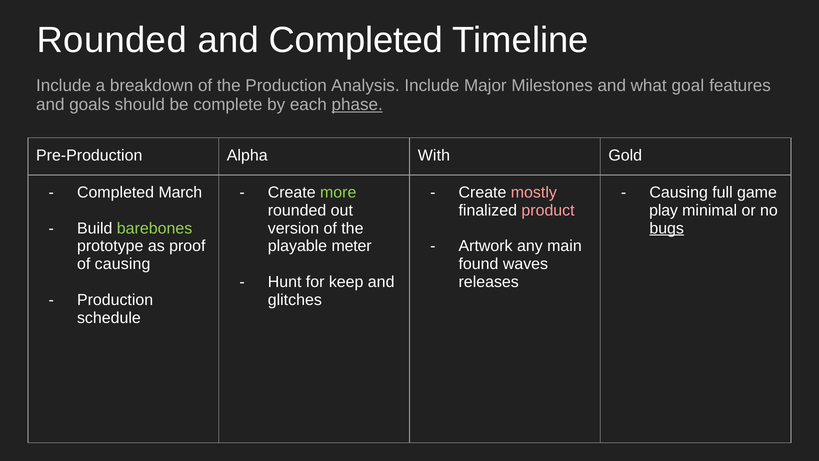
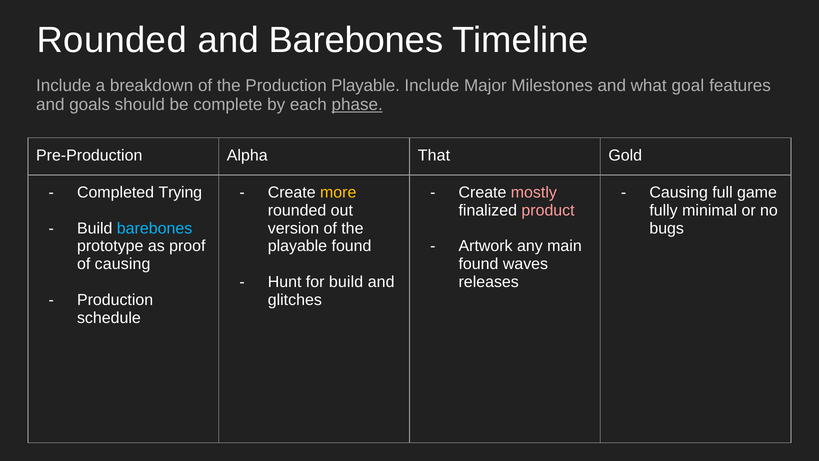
and Completed: Completed -> Barebones (356, 40)
Production Analysis: Analysis -> Playable (365, 85)
With: With -> That (434, 155)
March: March -> Trying (180, 192)
more colour: light green -> yellow (338, 192)
play: play -> fully (664, 210)
barebones colour: light green -> light blue (155, 228)
bugs underline: present -> none (667, 228)
playable meter: meter -> found (352, 246)
for keep: keep -> build (346, 282)
